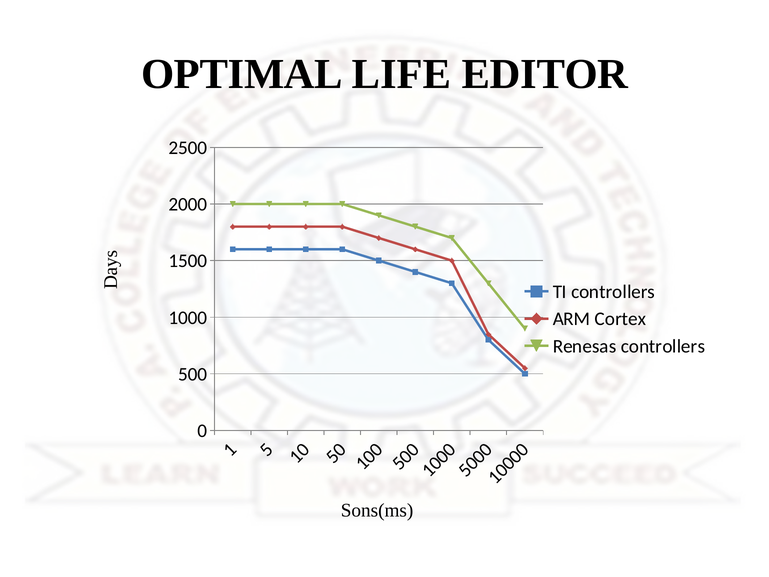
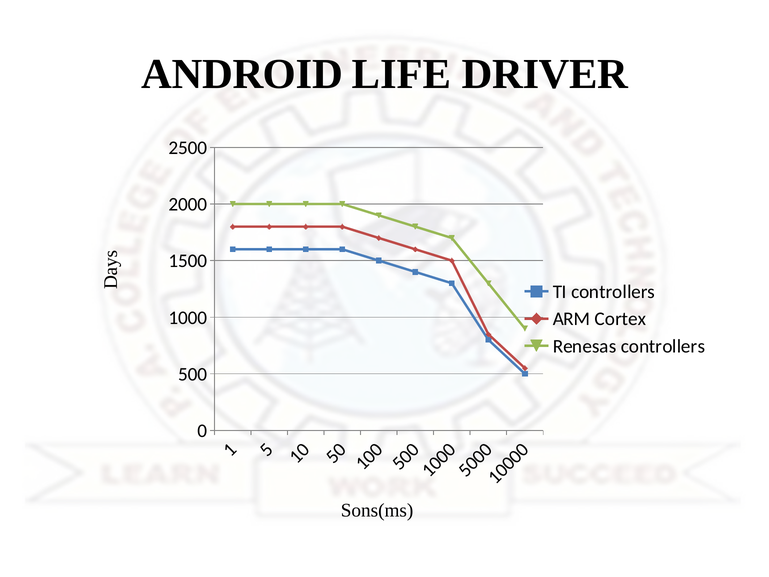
OPTIMAL: OPTIMAL -> ANDROID (242, 74)
EDITOR: EDITOR -> DRIVER (545, 74)
